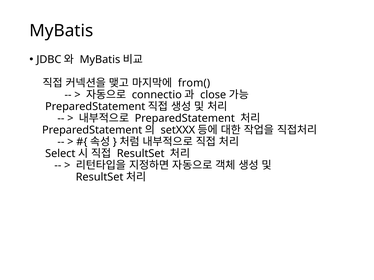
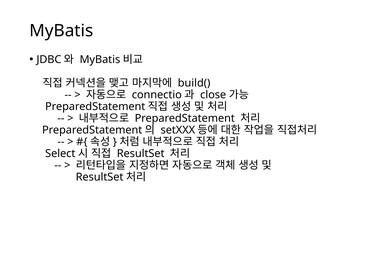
from(: from( -> build( (194, 83)
